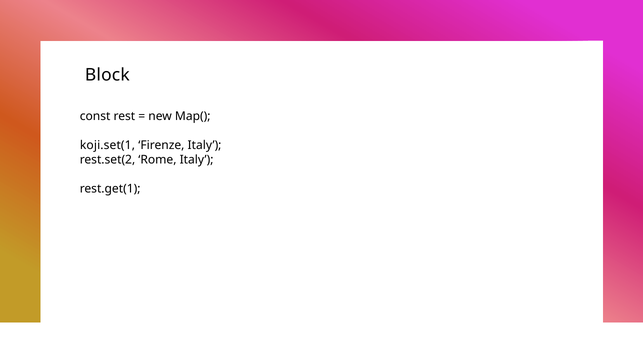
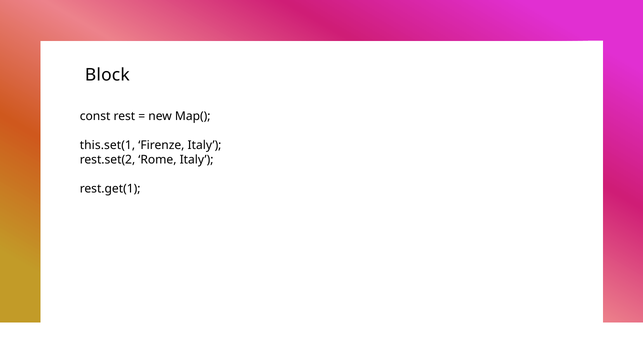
koji.set(1: koji.set(1 -> this.set(1 (107, 145)
